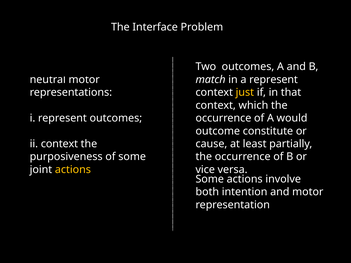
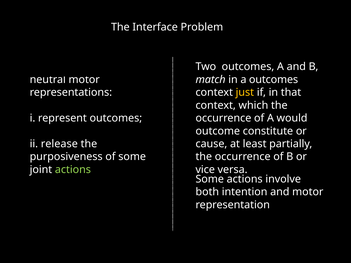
a represent: represent -> outcomes (274, 80)
ii context: context -> release (59, 144)
actions colour: yellow -> light green (73, 170)
